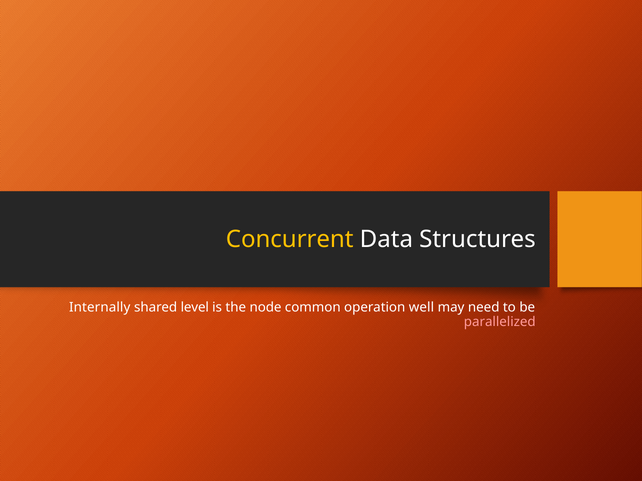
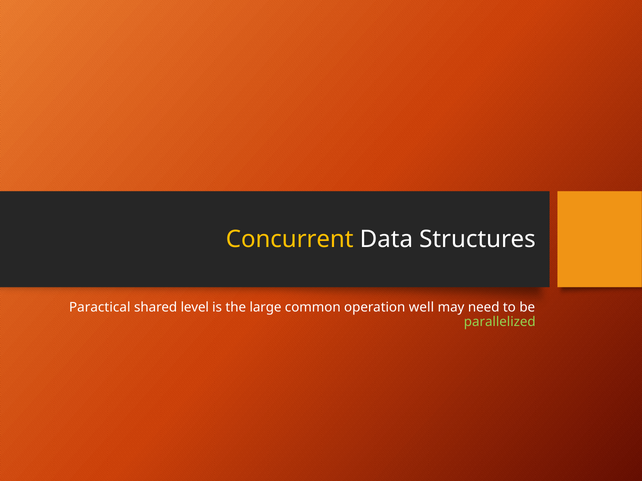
Internally: Internally -> Paractical (100, 307)
node: node -> large (266, 307)
parallelized colour: pink -> light green (500, 322)
